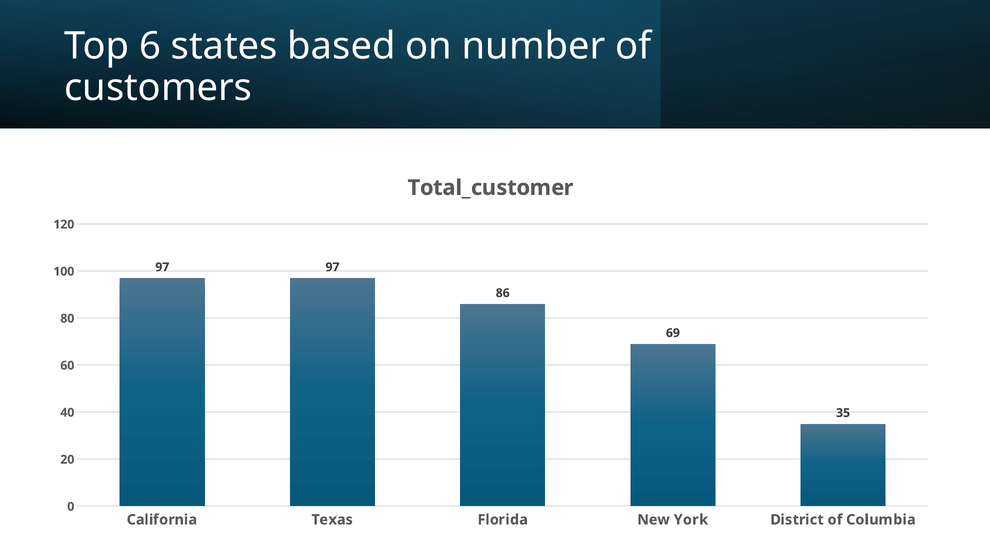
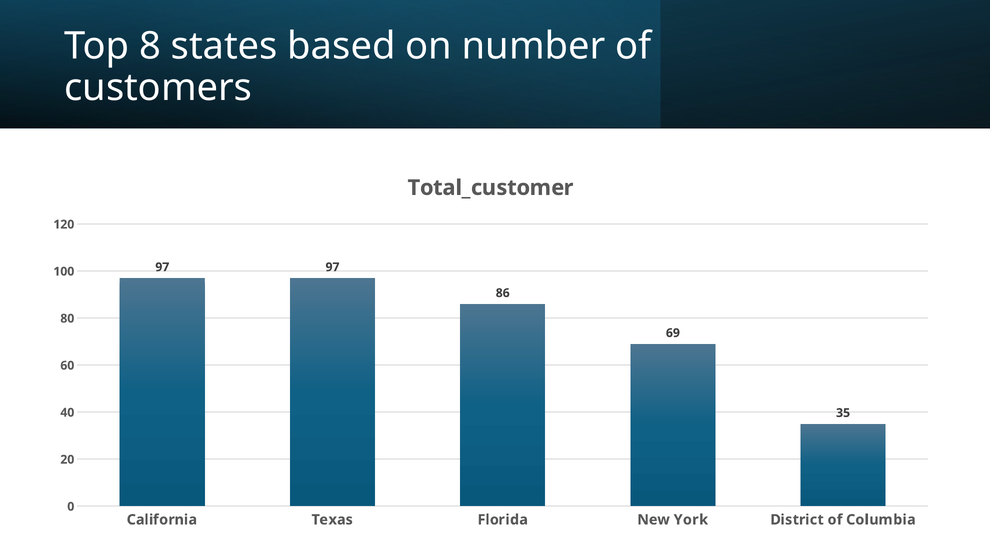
6: 6 -> 8 (150, 46)
